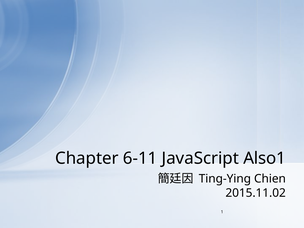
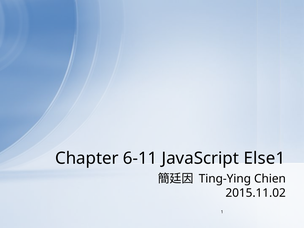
Also1: Also1 -> Else1 (264, 158)
